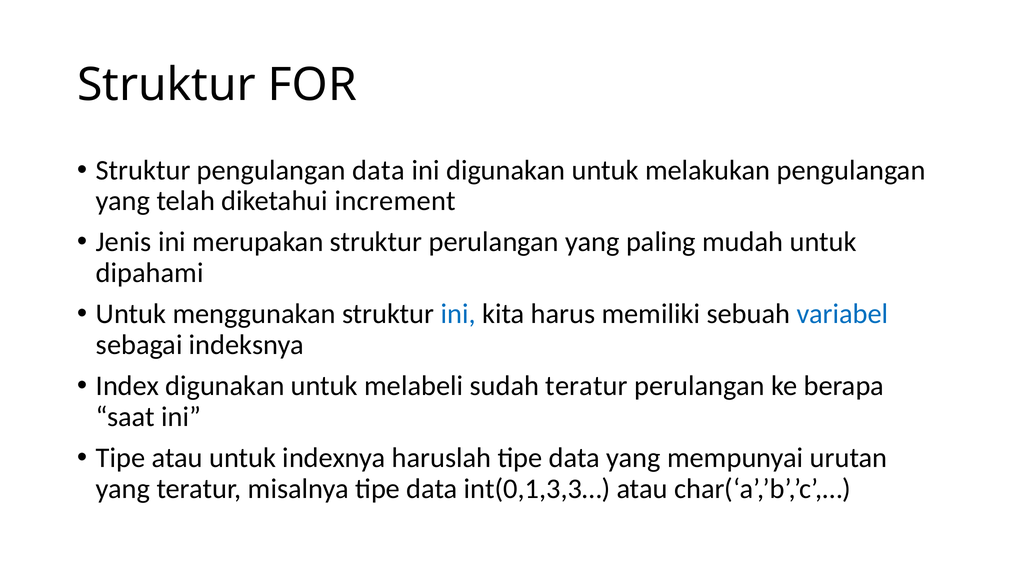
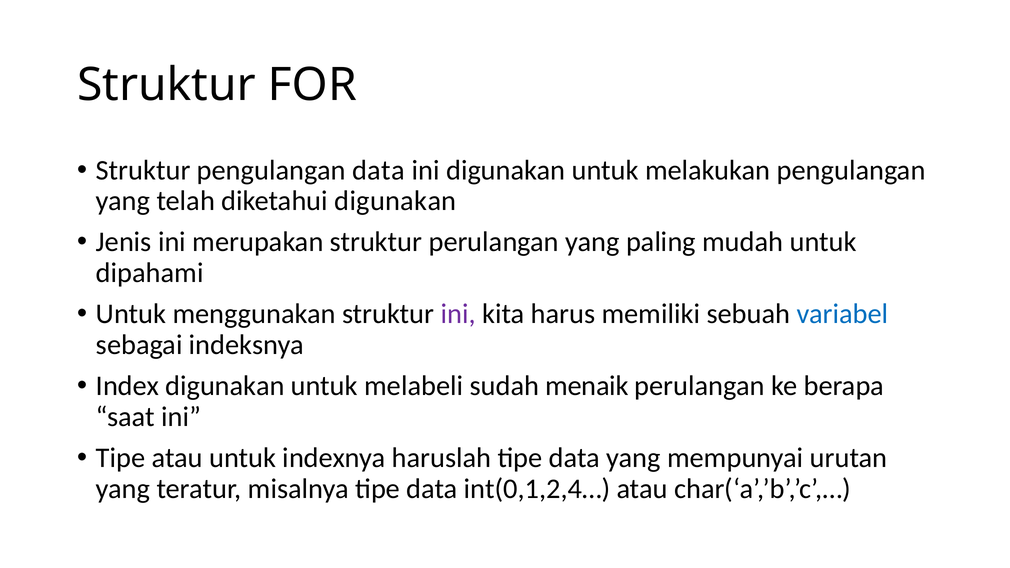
diketahui increment: increment -> digunakan (395, 201)
ini colour: blue -> purple (458, 314)
sudah teratur: teratur -> menaik (587, 386)
int(0,1,3,3…: int(0,1,3,3… -> int(0,1,2,4… (537, 489)
